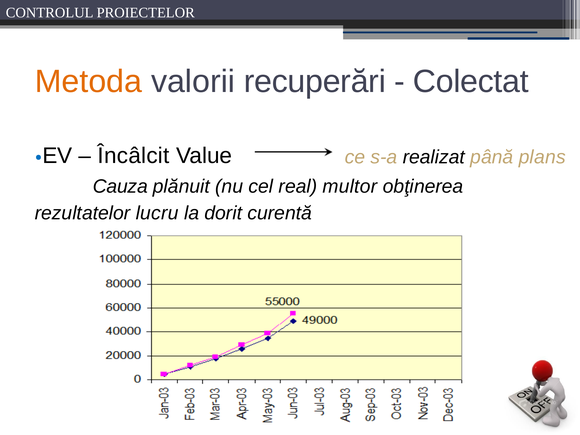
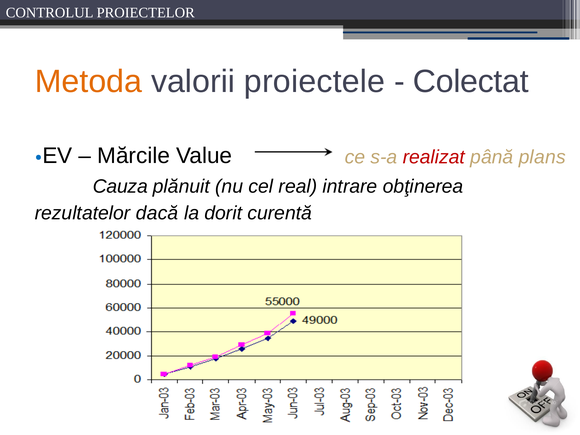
recuperări: recuperări -> proiectele (315, 82)
realizat colour: black -> red (434, 157)
Încâlcit: Încâlcit -> Mărcile (134, 156)
multor: multor -> intrare (350, 187)
lucru: lucru -> dacă (157, 213)
